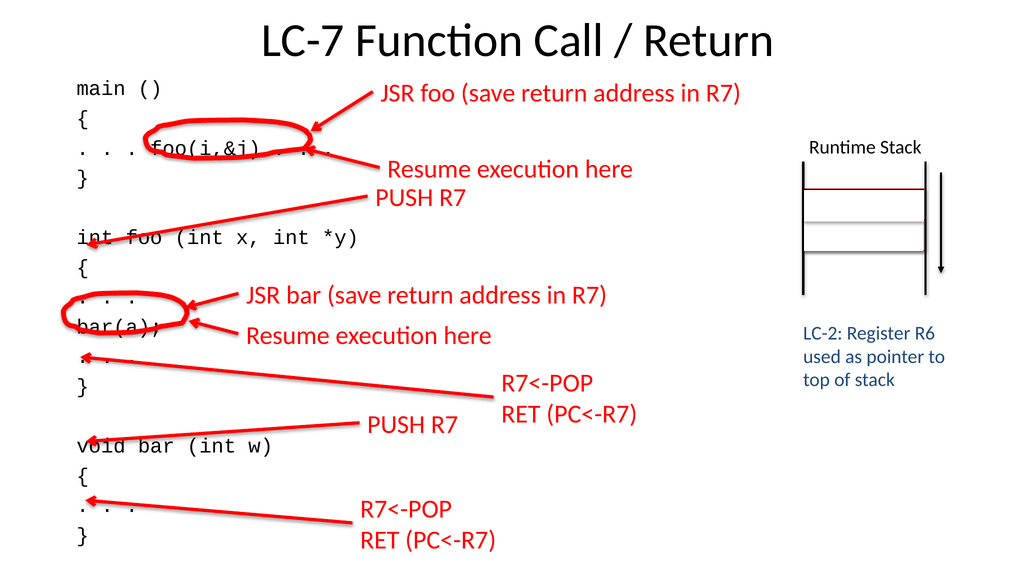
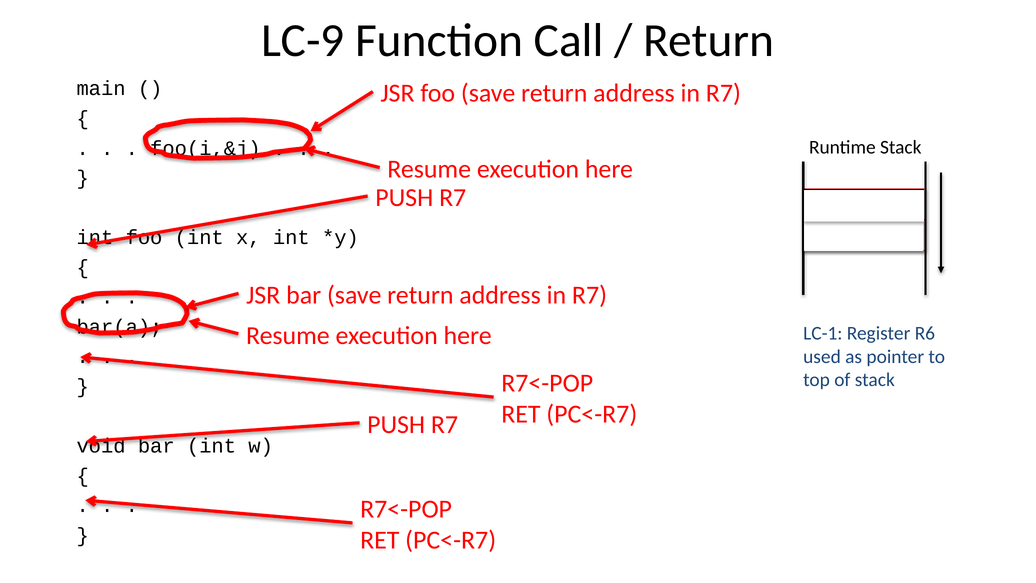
LC-7: LC-7 -> LC-9 (303, 41)
LC-2: LC-2 -> LC-1 (823, 333)
